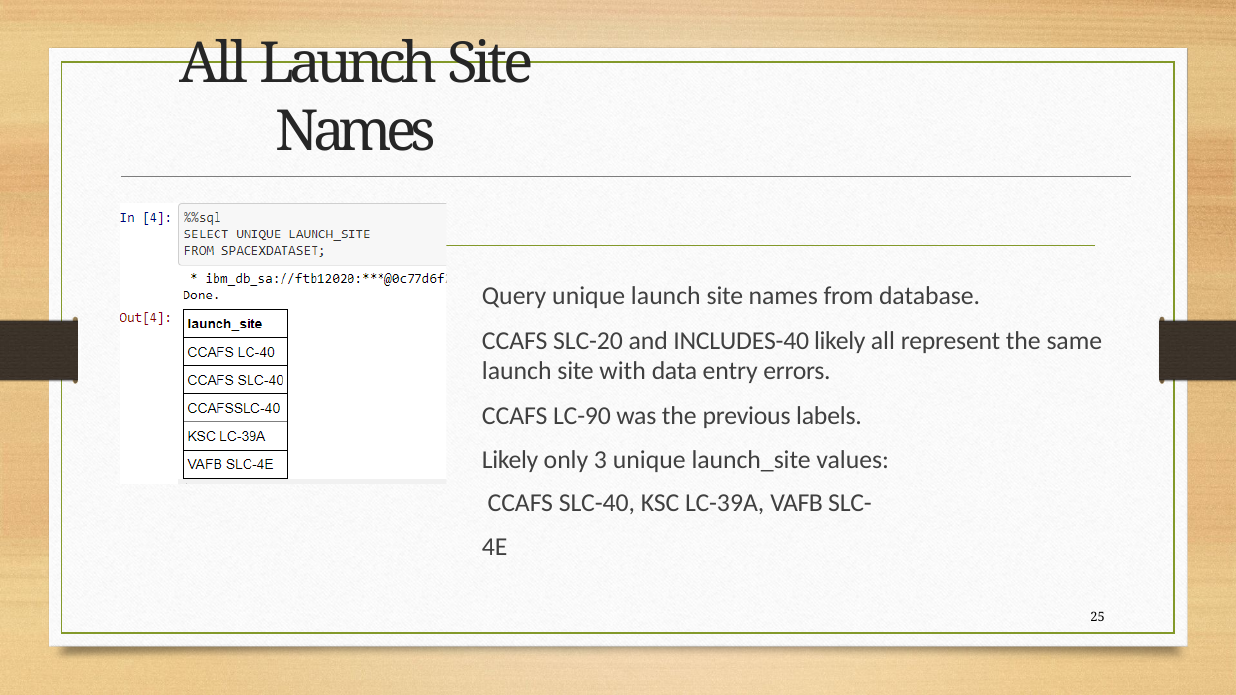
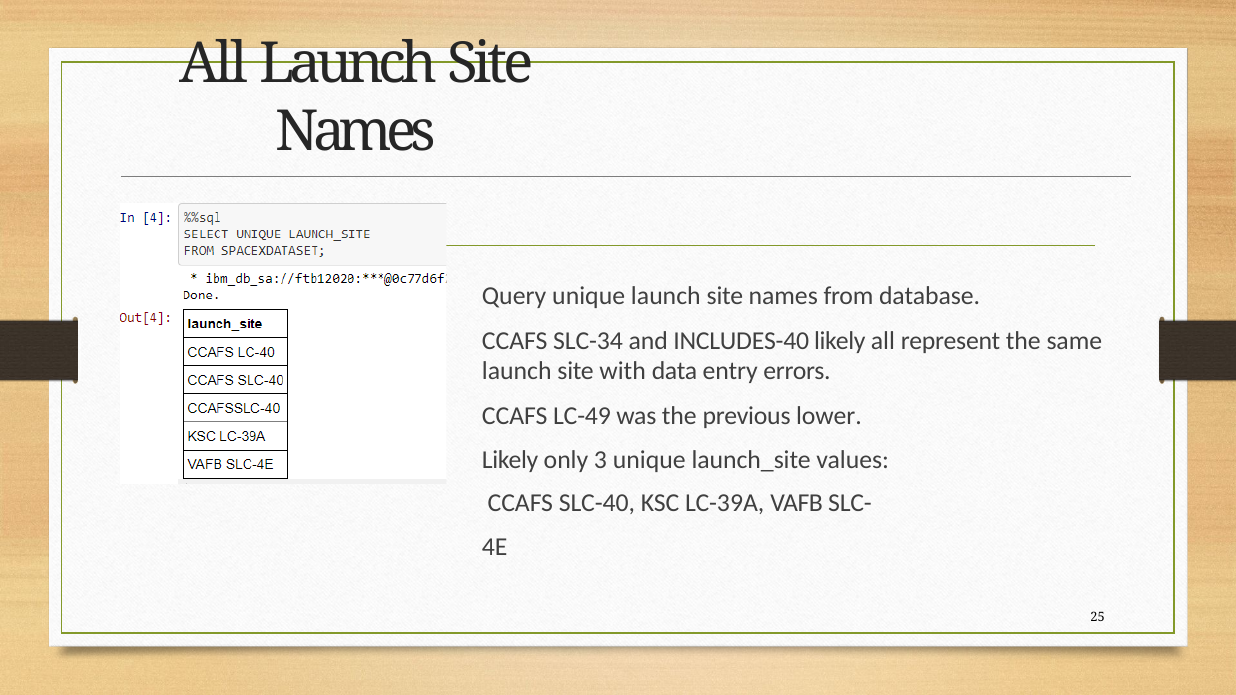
SLC-20: SLC-20 -> SLC-34 (588, 342)
LC-90: LC-90 -> LC-49 (582, 416)
labels: labels -> lower (829, 416)
